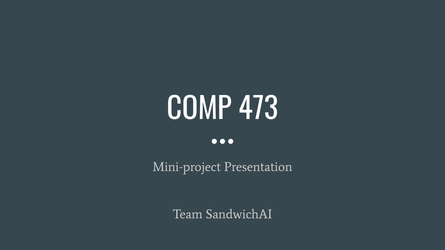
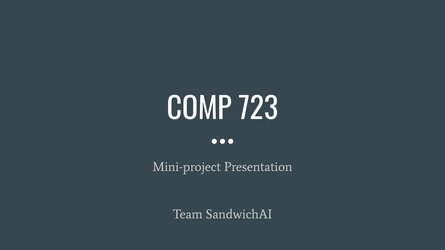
473: 473 -> 723 (258, 110)
